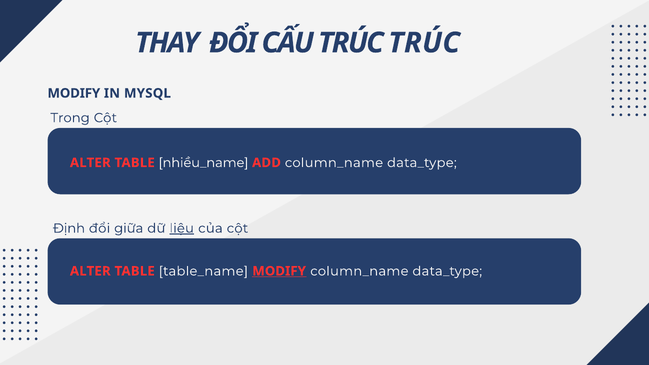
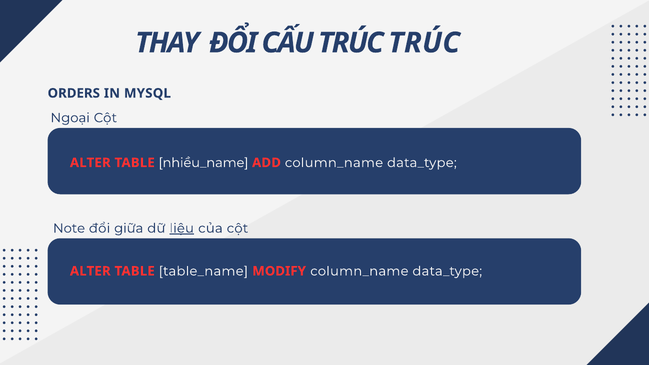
MODIFY: MODIFY -> ORDERS (74, 93)
Trong: Trong -> Ngoại (70, 118)
Định: Định -> Note (69, 228)
MODIFY underline: present -> none (279, 271)
